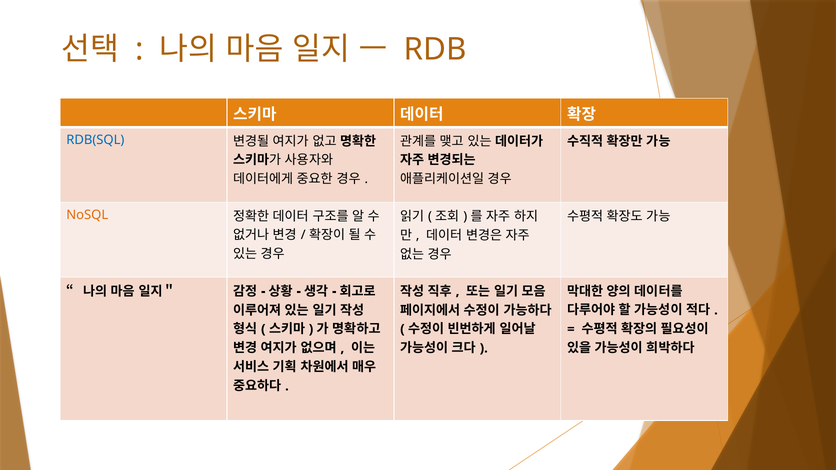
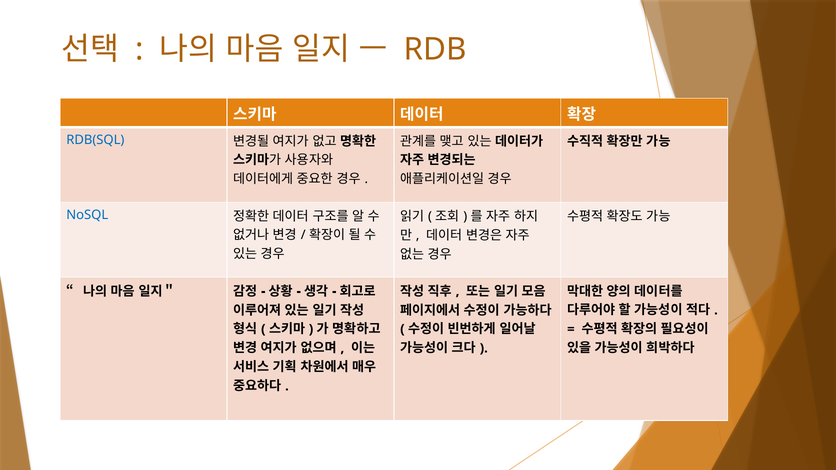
NoSQL colour: orange -> blue (87, 215)
